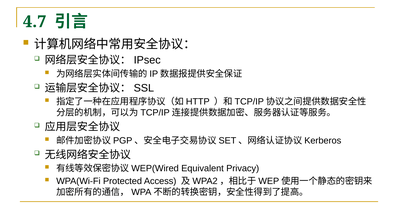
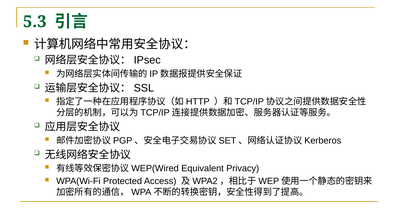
4.7: 4.7 -> 5.3 (35, 22)
